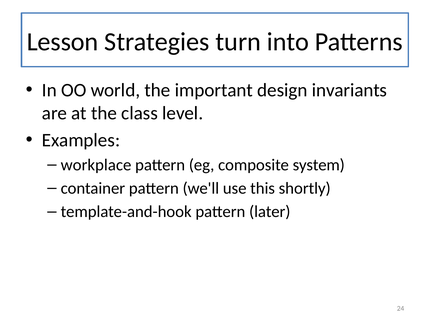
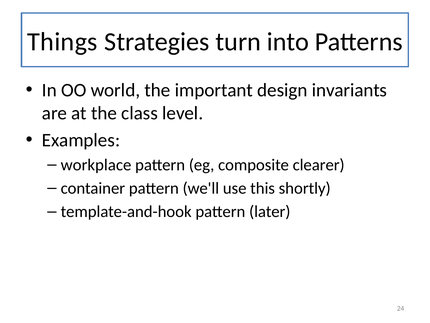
Lesson: Lesson -> Things (62, 42)
system: system -> clearer (319, 165)
